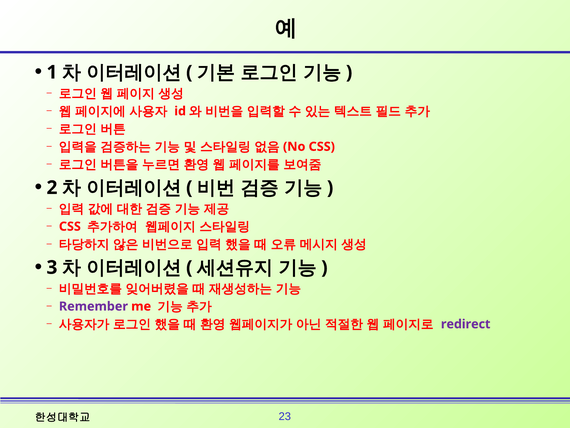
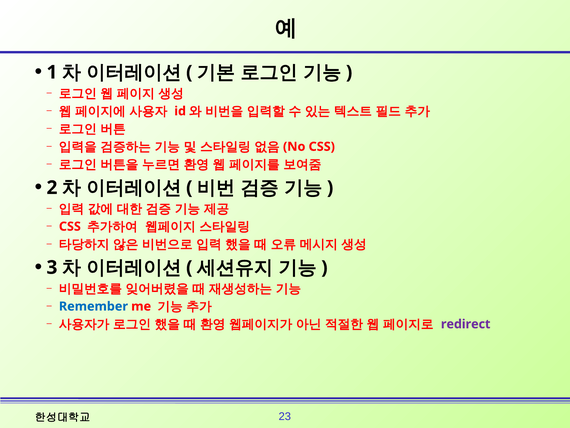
Remember colour: purple -> blue (93, 306)
